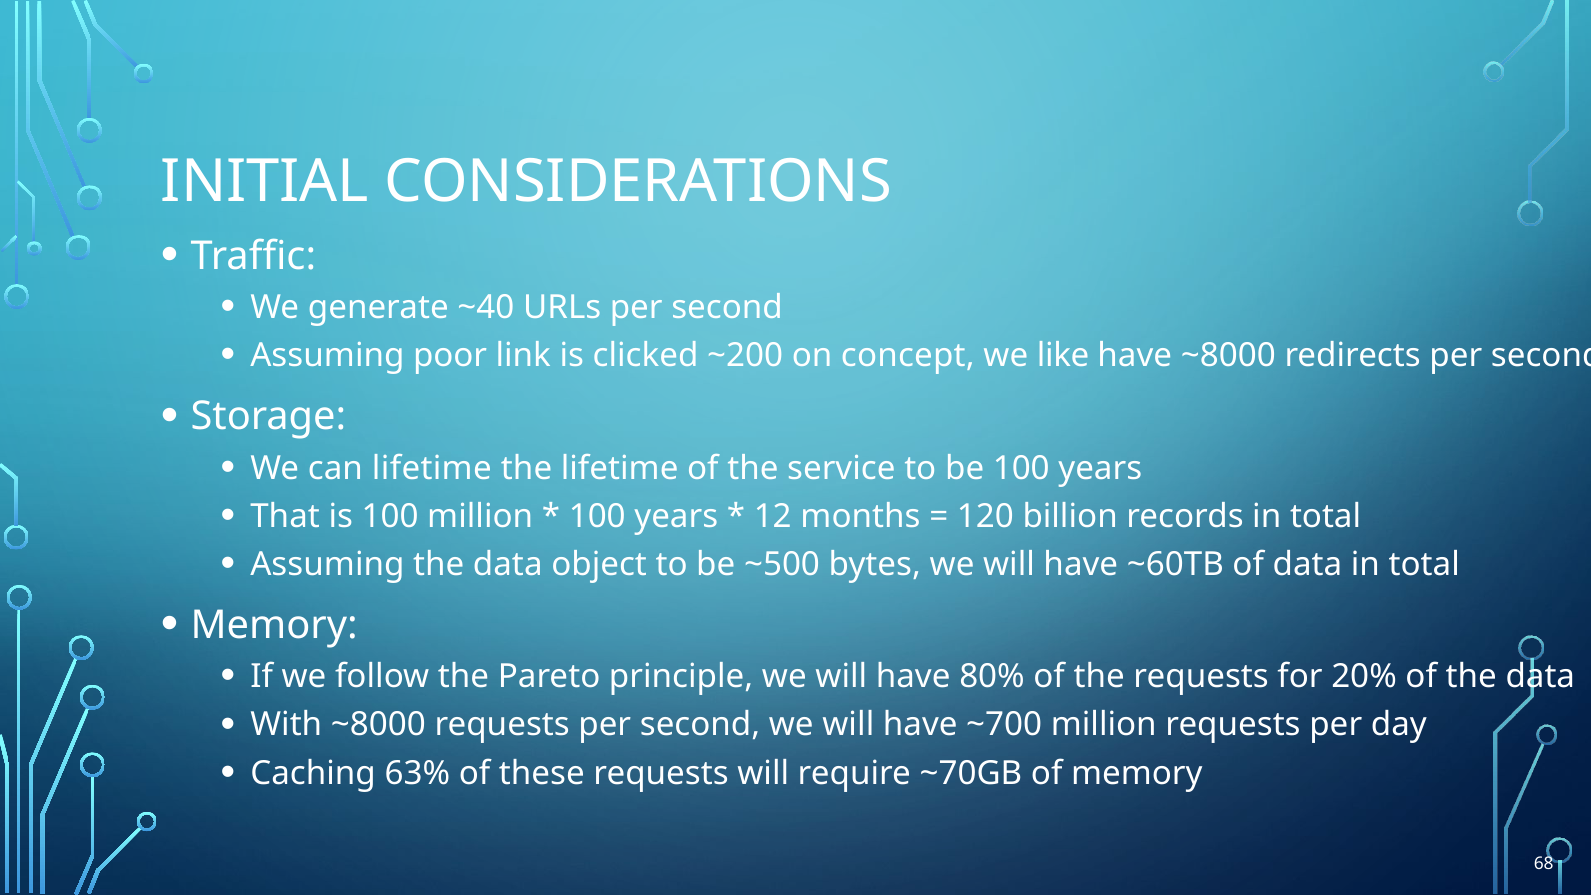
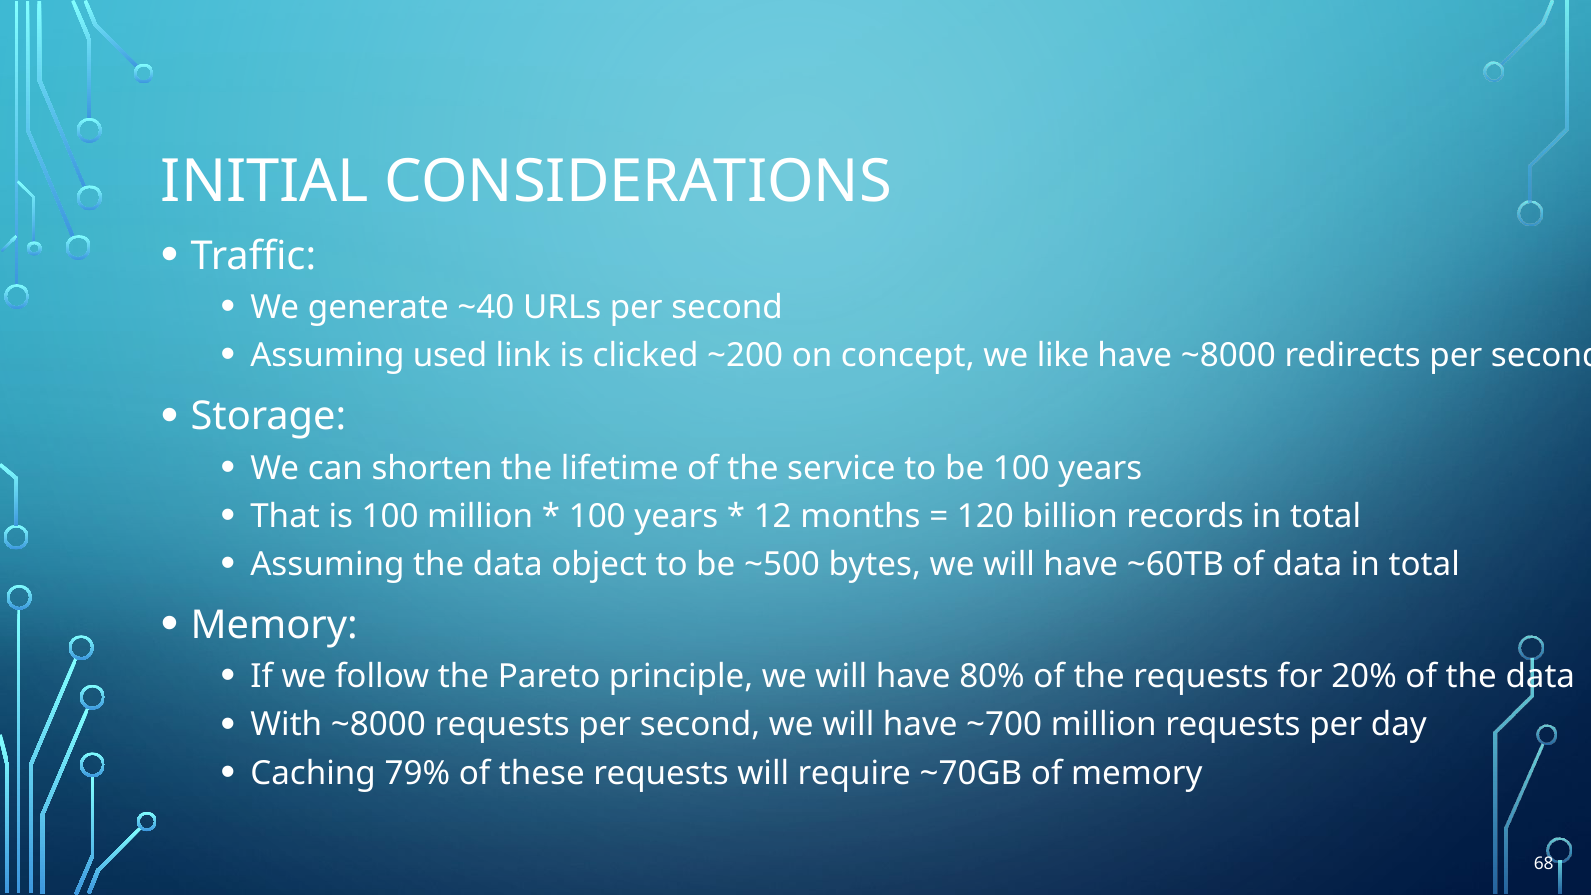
poor: poor -> used (450, 356)
can lifetime: lifetime -> shorten (432, 468)
63%: 63% -> 79% (417, 773)
